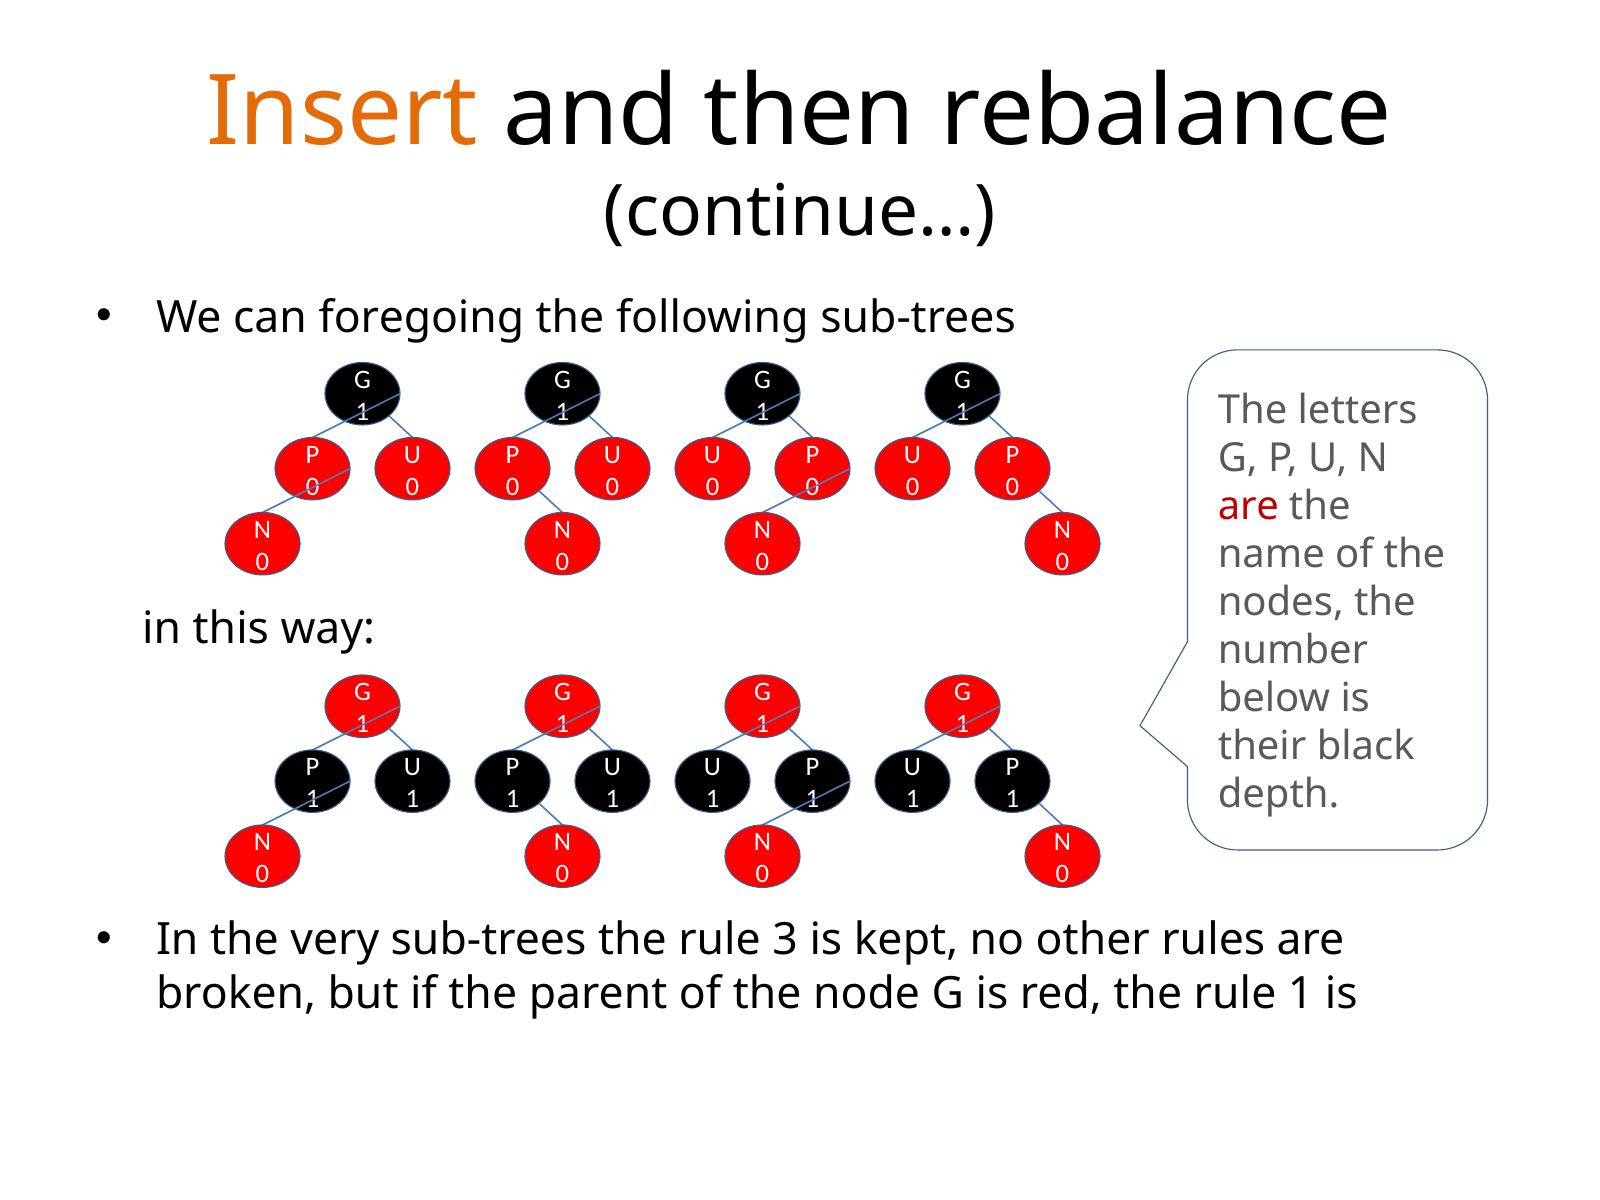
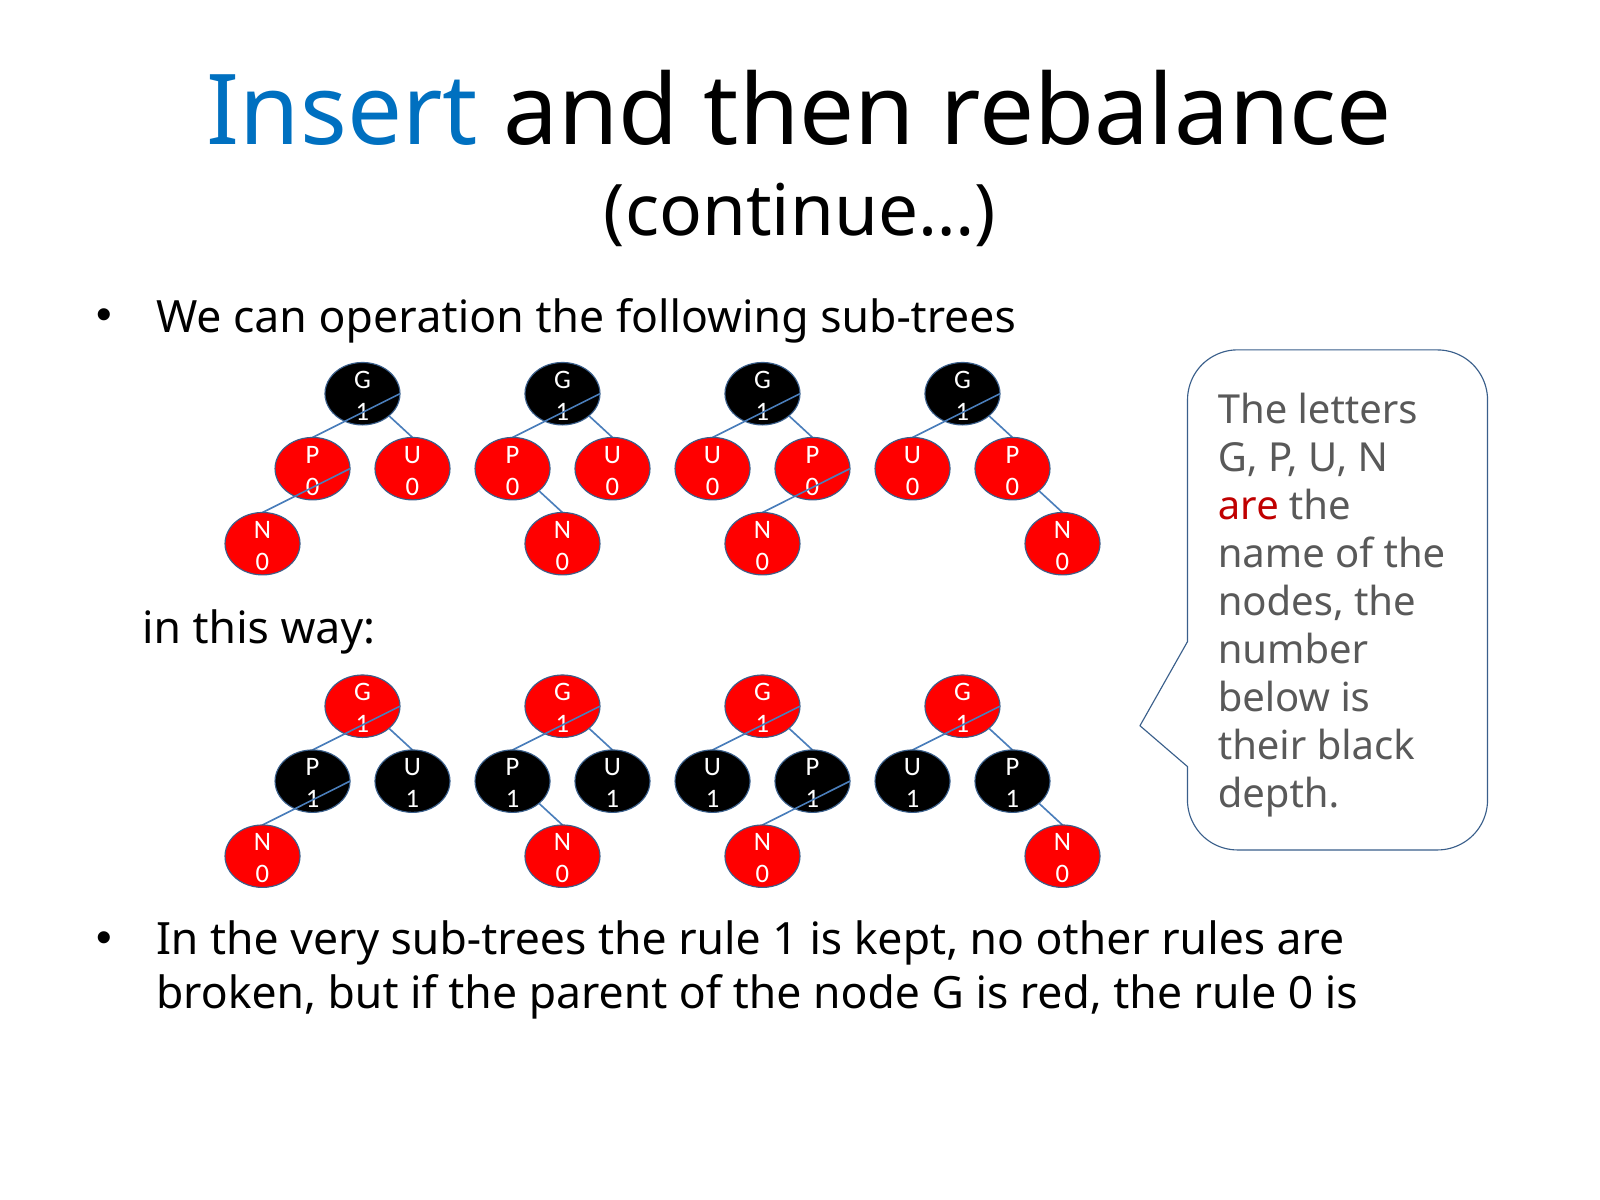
Insert colour: orange -> blue (342, 112)
foregoing: foregoing -> operation (421, 318)
rule 3: 3 -> 1 (785, 940)
rule 1: 1 -> 0 (1301, 994)
